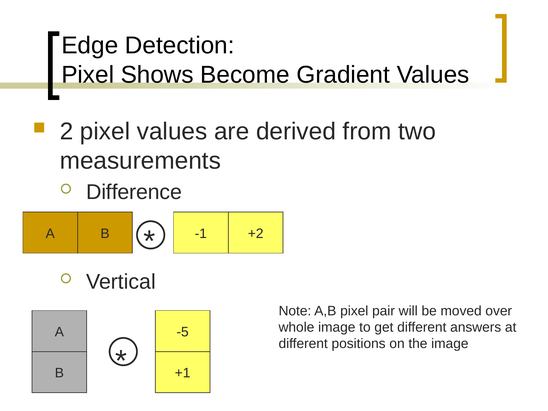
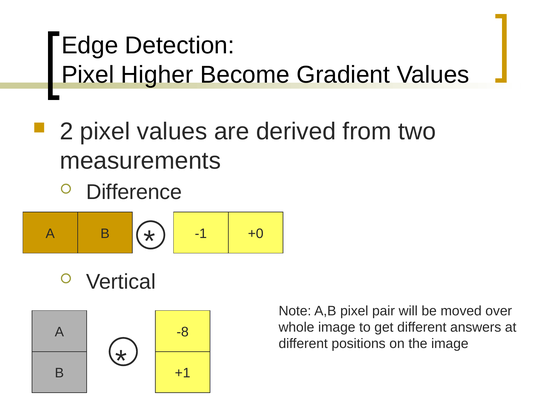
Shows: Shows -> Higher (157, 75)
+2: +2 -> +0 (256, 234)
-5: -5 -> -8 (183, 332)
